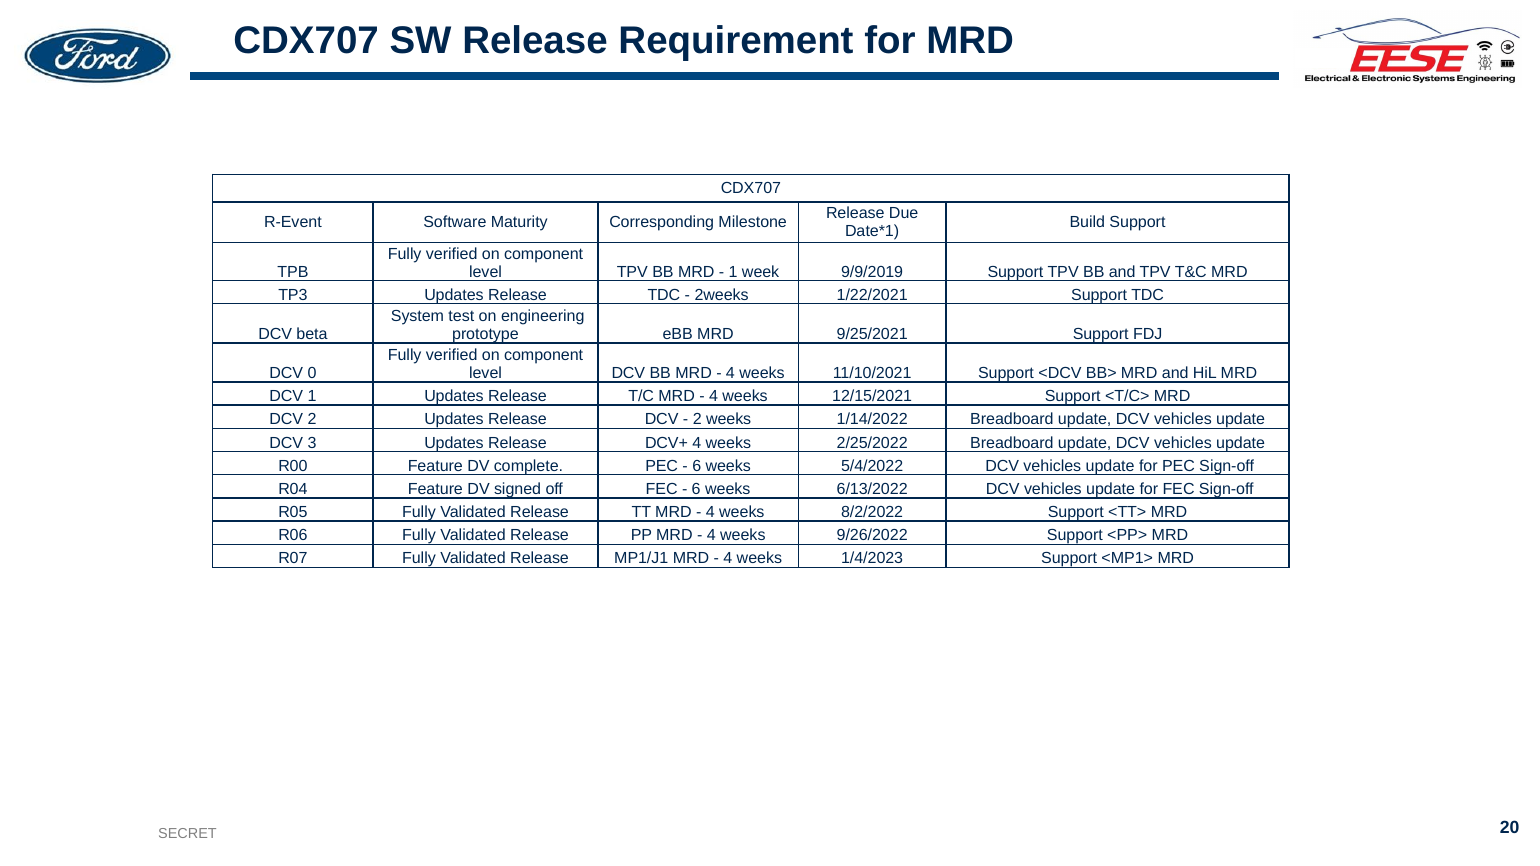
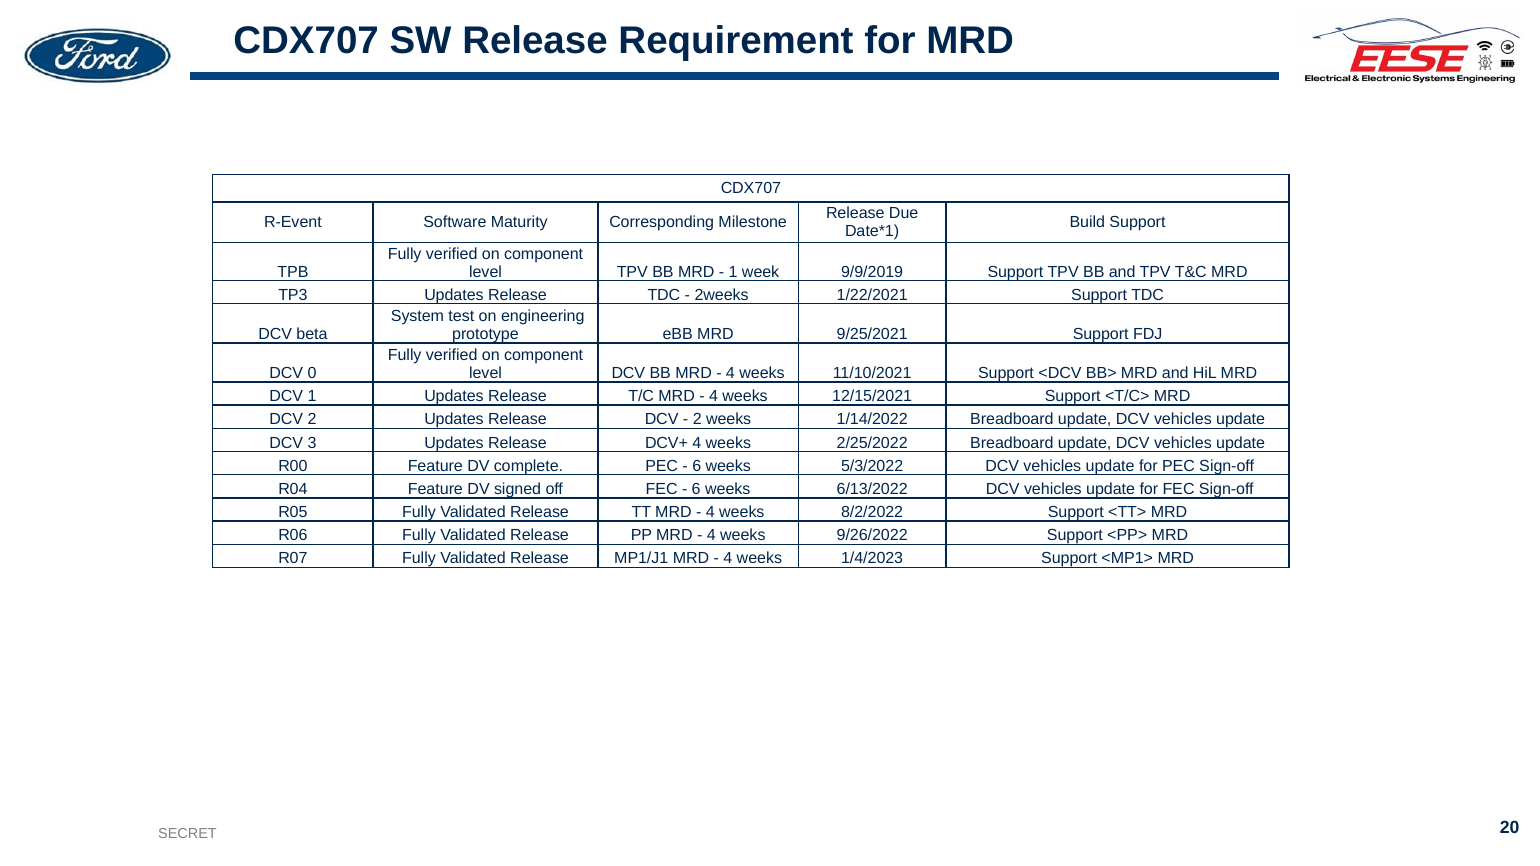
5/4/2022: 5/4/2022 -> 5/3/2022 (872, 466)
